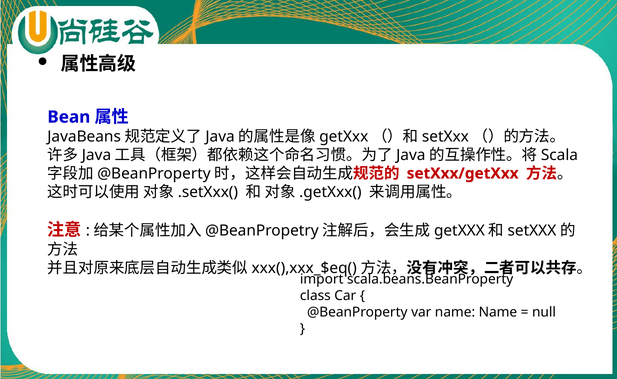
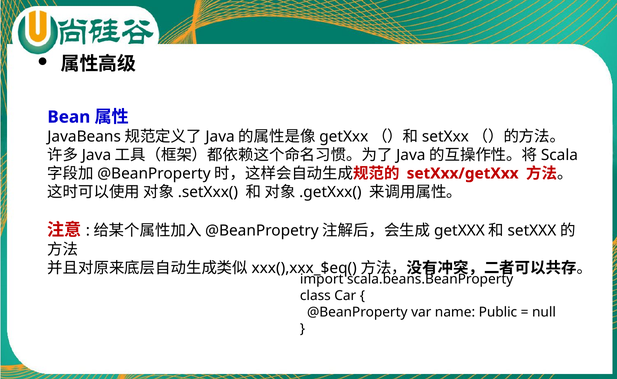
name Name: Name -> Public (498, 312)
